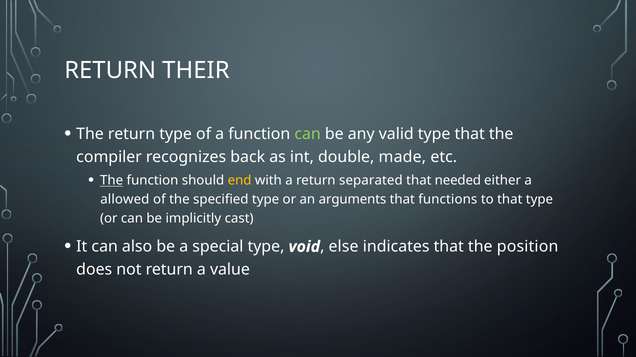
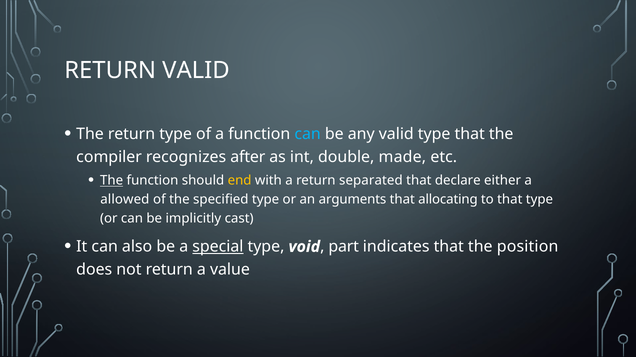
RETURN THEIR: THEIR -> VALID (196, 71)
can colour: light green -> light blue (308, 134)
back: back -> after (248, 157)
needed: needed -> declare (458, 181)
functions: functions -> allocating (448, 200)
special underline: none -> present (218, 247)
else: else -> part (344, 247)
